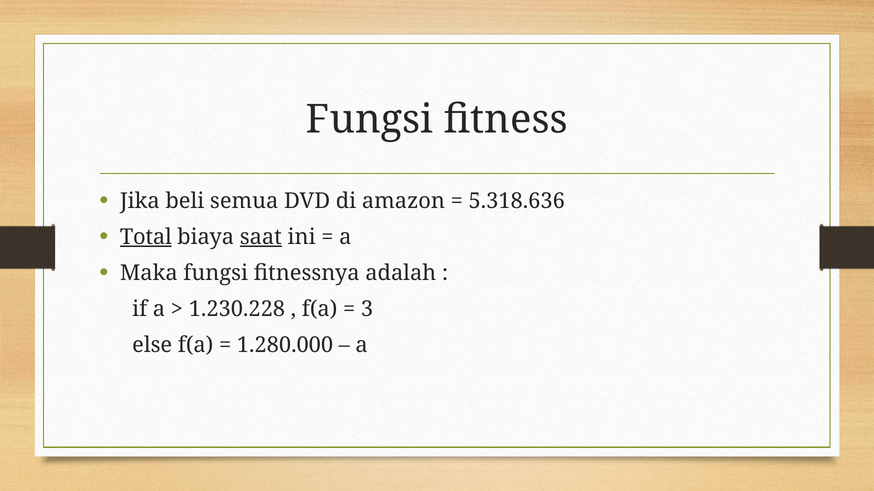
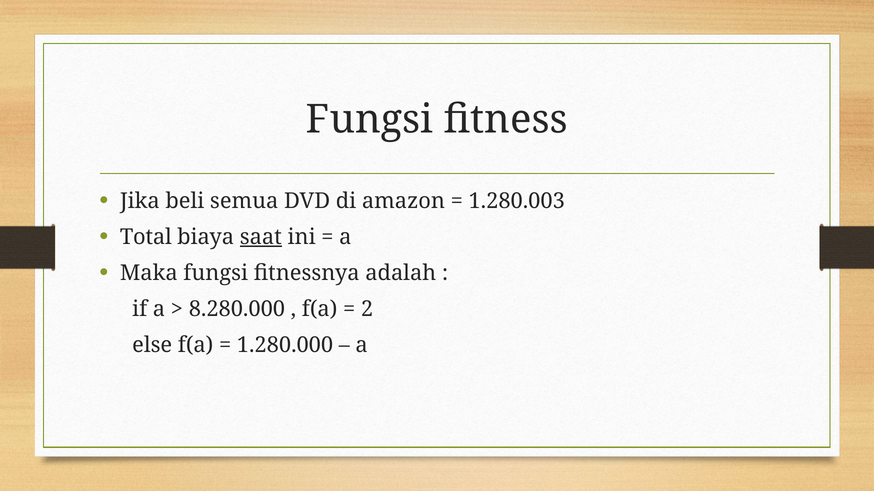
5.318.636: 5.318.636 -> 1.280.003 (517, 201)
Total underline: present -> none (146, 237)
1.230.228: 1.230.228 -> 8.280.000 (237, 309)
3: 3 -> 2 (367, 309)
